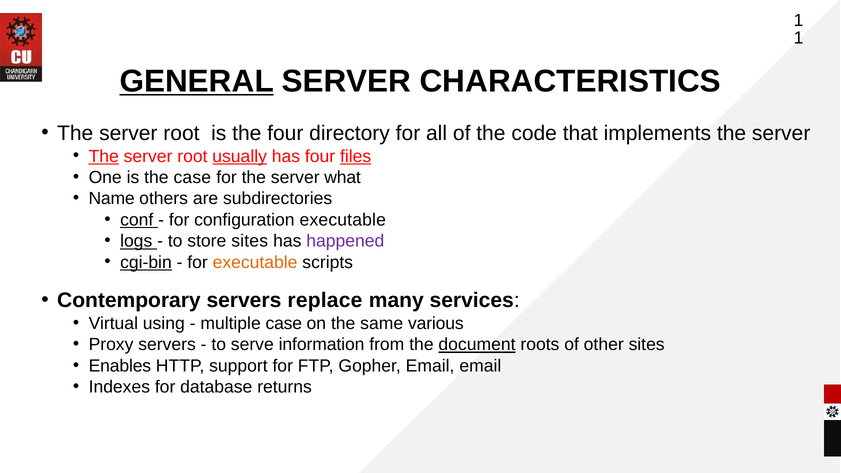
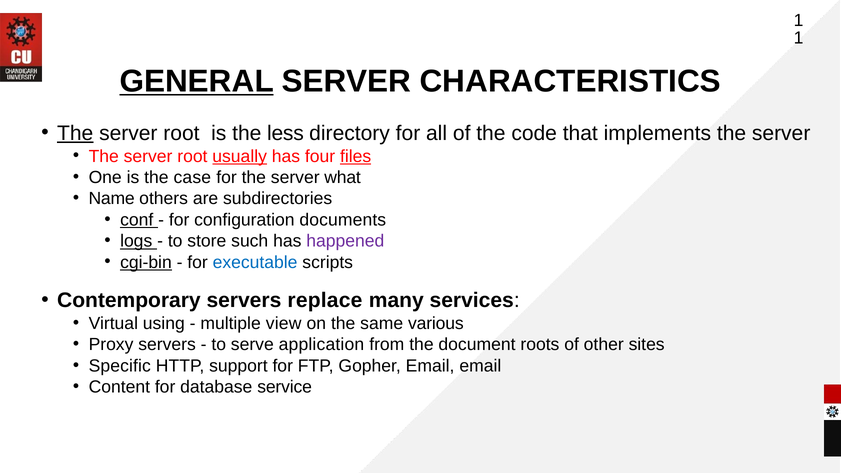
The underline: none -> present (75, 133)
the four: four -> less (285, 133)
The underline: present -> none (104, 156)
configuration executable: executable -> documents (343, 220)
store sites: sites -> such (250, 241)
executable colour: orange -> blue (255, 262)
multiple case: case -> view (284, 324)
information: information -> application (321, 345)
document underline: present -> none (477, 345)
Enables: Enables -> Specific (120, 366)
Indexes: Indexes -> Content (119, 387)
returns: returns -> service (285, 387)
